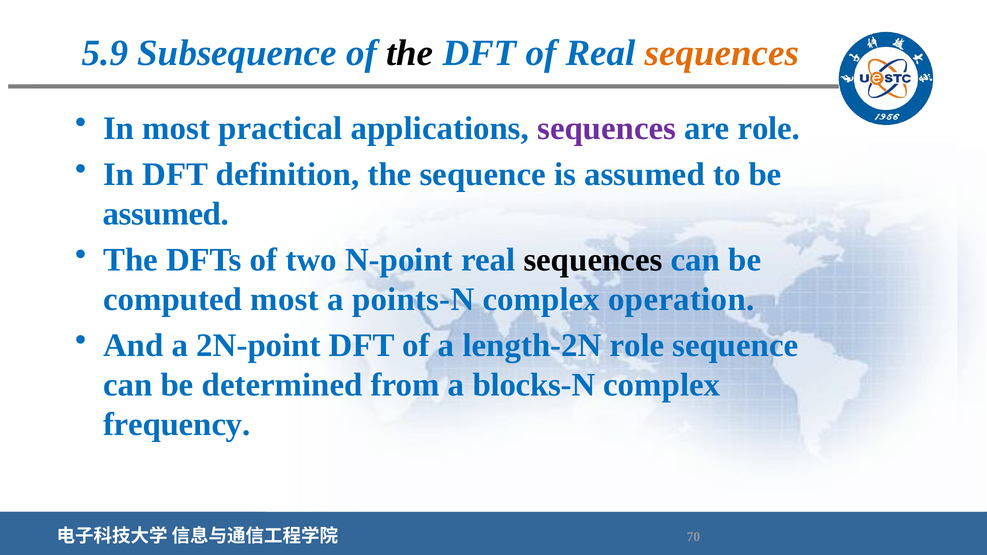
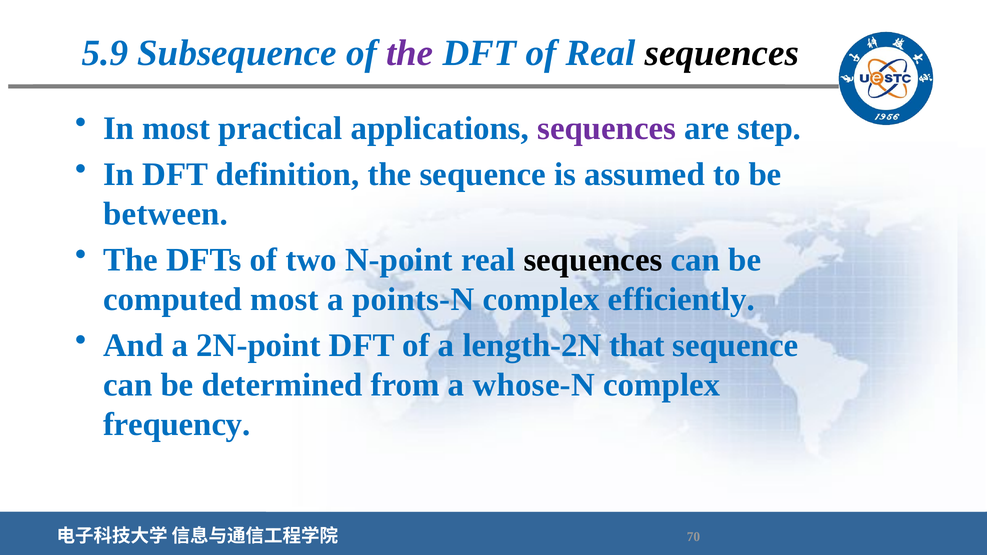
the colour: black -> purple (410, 53)
sequences colour: orange -> black (722, 53)
are role: role -> step (769, 128)
assumed: assumed -> between (166, 214)
operation: operation -> efficiently (682, 300)
length-2N role: role -> that (637, 346)
blocks-N: blocks-N -> whose-N (534, 385)
